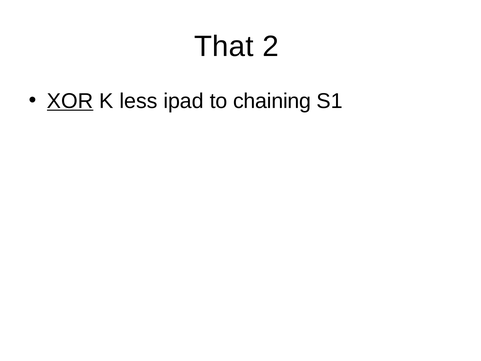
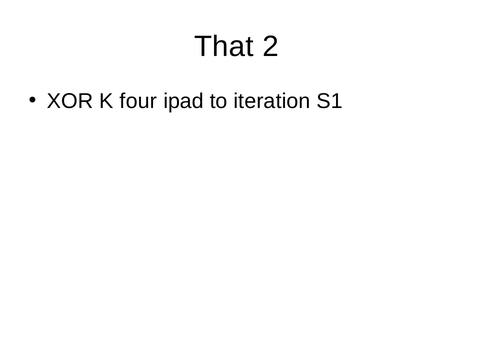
XOR underline: present -> none (70, 101)
less: less -> four (138, 101)
chaining: chaining -> iteration (272, 101)
